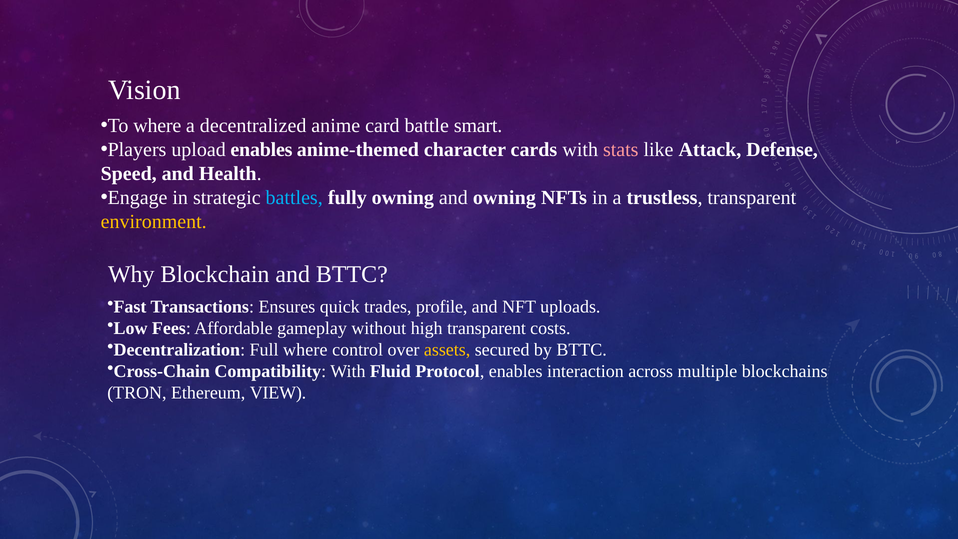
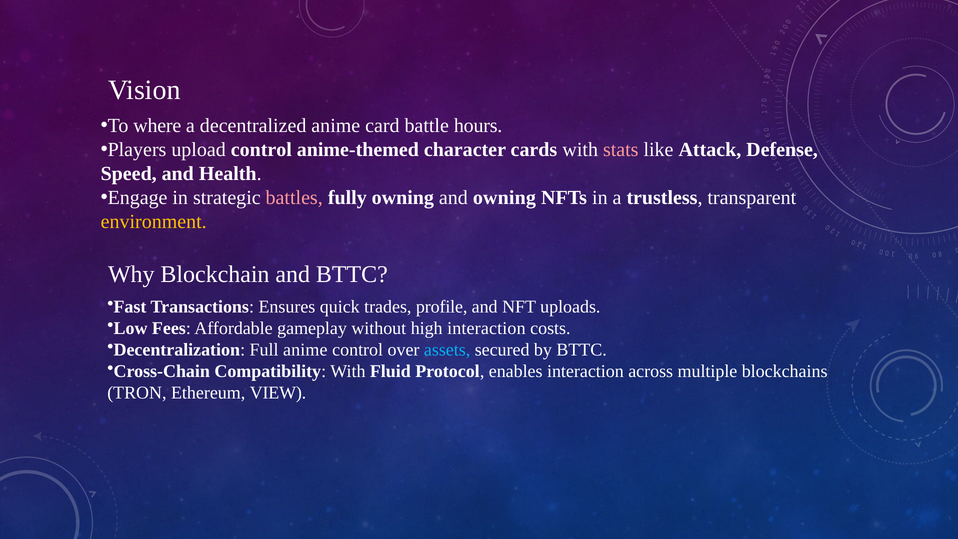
smart: smart -> hours (478, 126)
upload enables: enables -> control (261, 150)
battles colour: light blue -> pink (294, 198)
high transparent: transparent -> interaction (486, 328)
Full where: where -> anime (305, 350)
assets colour: yellow -> light blue (447, 350)
